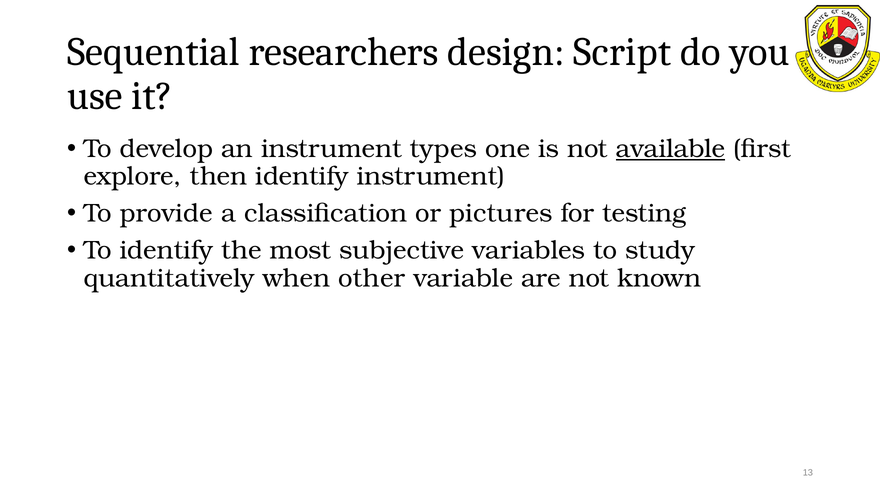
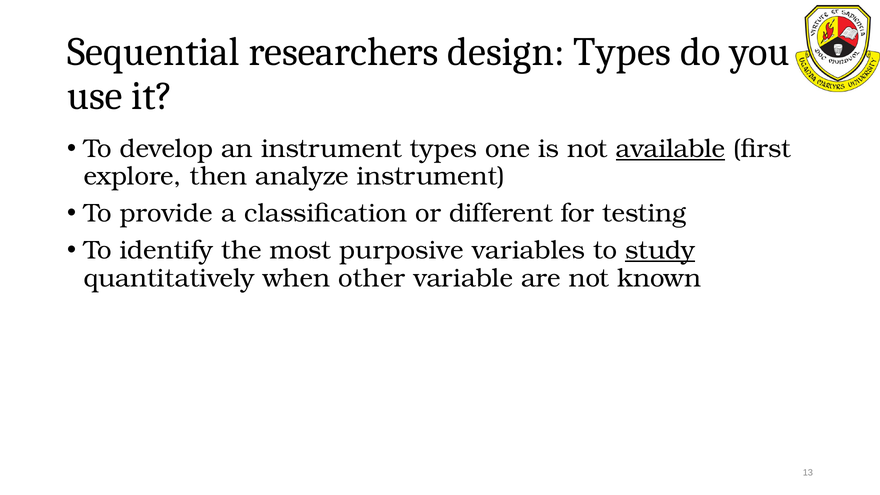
design Script: Script -> Types (622, 52)
then identify: identify -> analyze (302, 177)
pictures: pictures -> different (501, 213)
subjective: subjective -> purposive (401, 250)
study underline: none -> present (660, 250)
